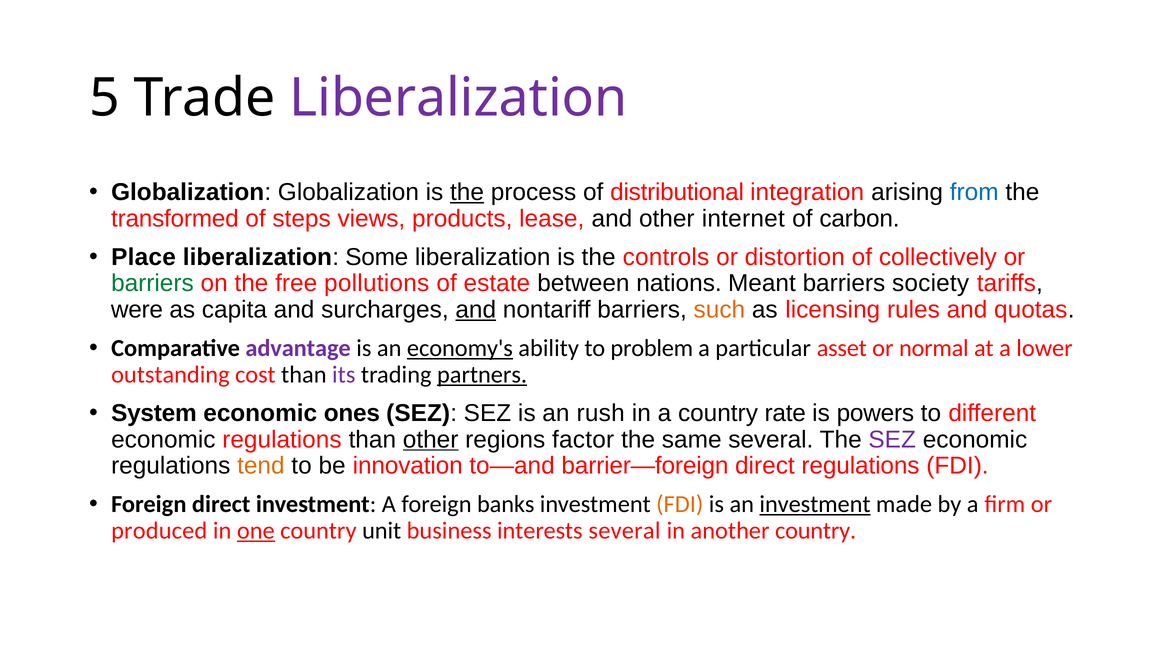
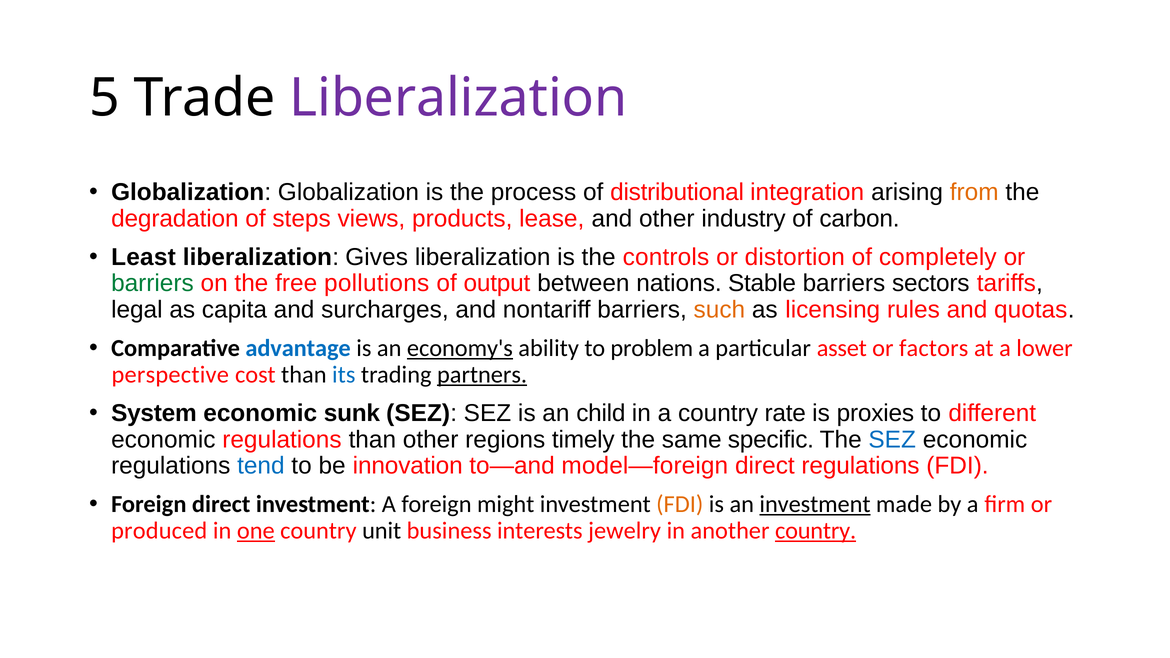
the underline: present -> none (467, 192)
from colour: blue -> orange (974, 192)
transformed: transformed -> degradation (175, 219)
internet: internet -> industry (743, 219)
Place: Place -> Least (144, 257)
Some: Some -> Gives (377, 257)
collectively: collectively -> completely (938, 257)
estate: estate -> output (497, 283)
Meant: Meant -> Stable (762, 283)
society: society -> sectors (931, 283)
were: were -> legal (137, 310)
and underline: present -> none (476, 310)
advantage colour: purple -> blue (298, 348)
normal: normal -> factors (934, 348)
outstanding: outstanding -> perspective (170, 375)
its colour: purple -> blue (344, 375)
ones: ones -> sunk (352, 413)
rush: rush -> child (601, 413)
powers: powers -> proxies (875, 413)
other underline: present -> none (431, 440)
factor: factor -> timely (583, 440)
same several: several -> specific (771, 440)
SEZ colour: purple -> blue (892, 440)
tend colour: orange -> blue (261, 466)
barrier—foreign: barrier—foreign -> model—foreign (645, 466)
banks: banks -> might (506, 505)
interests several: several -> jewelry (625, 531)
country underline: none -> present (816, 531)
